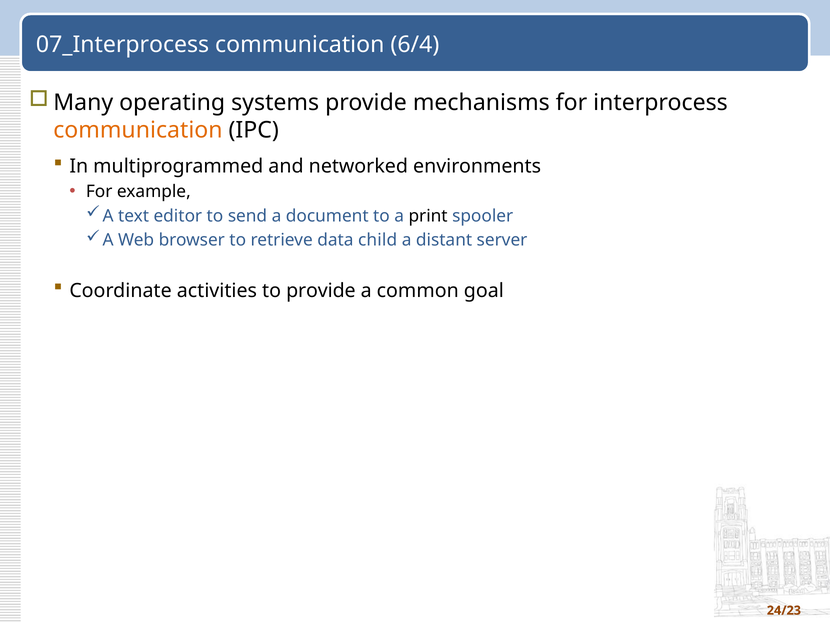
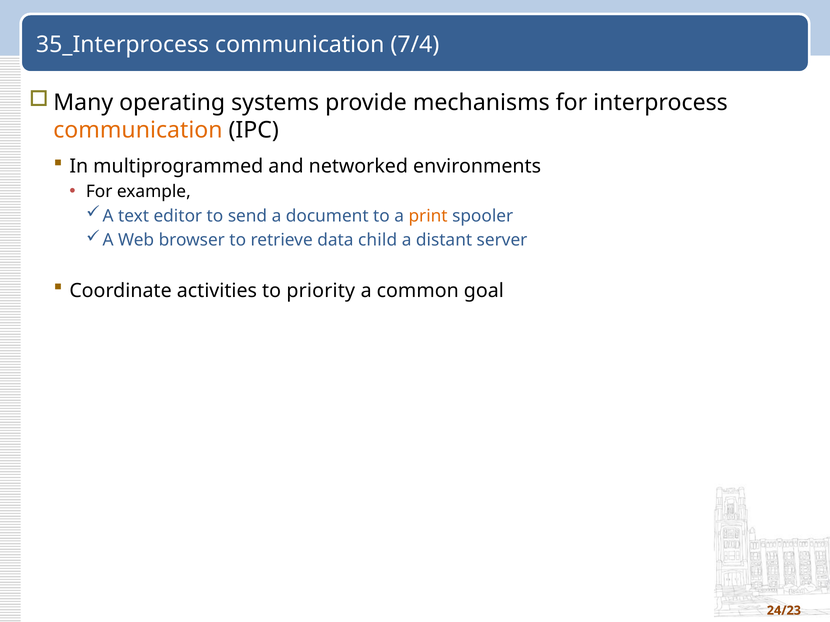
07_Interprocess: 07_Interprocess -> 35_Interprocess (123, 45)
6/4: 6/4 -> 7/4 (415, 45)
print colour: black -> orange (428, 216)
to provide: provide -> priority (321, 291)
